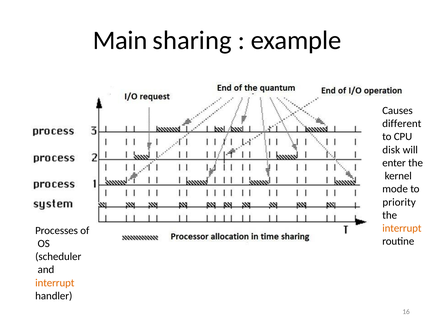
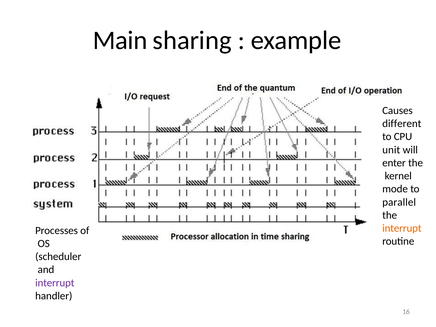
disk: disk -> unit (391, 150)
priority: priority -> parallel (399, 202)
interrupt colour: orange -> purple (55, 283)
